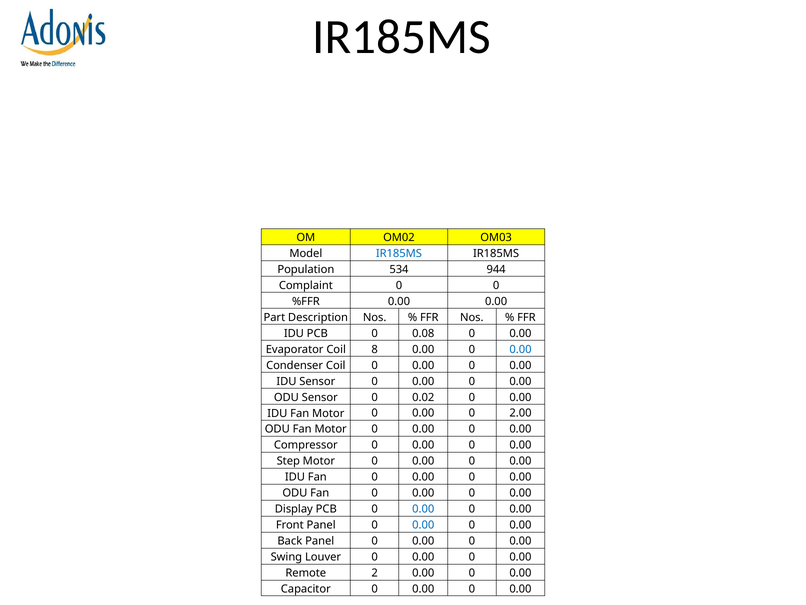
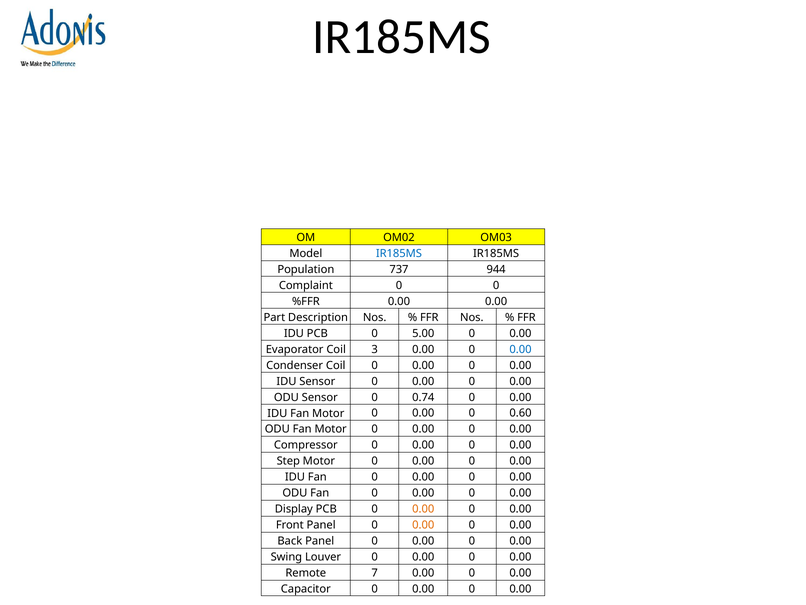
534: 534 -> 737 (399, 269)
0.08: 0.08 -> 5.00 (423, 333)
8: 8 -> 3 (375, 349)
0.02: 0.02 -> 0.74 (423, 397)
2.00: 2.00 -> 0.60 (520, 413)
0.00 colour: blue -> orange (423, 509)
0.00 colour: blue -> orange (423, 525)
2: 2 -> 7 (375, 573)
